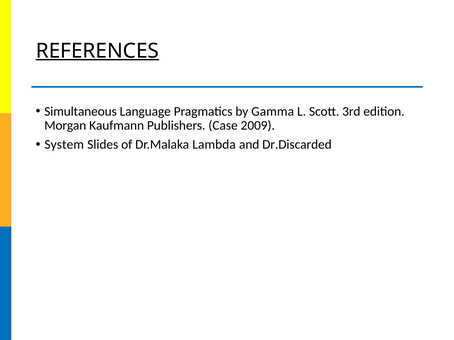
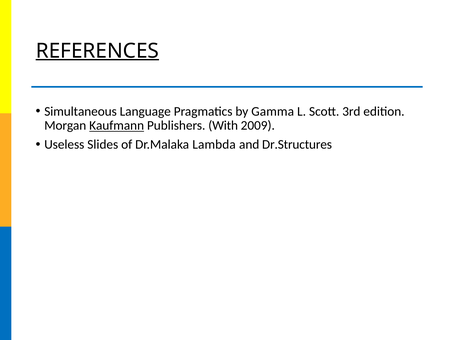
Kaufmann underline: none -> present (117, 126)
Case: Case -> With (223, 126)
System: System -> Useless (64, 145)
Dr.Discarded: Dr.Discarded -> Dr.Structures (297, 145)
